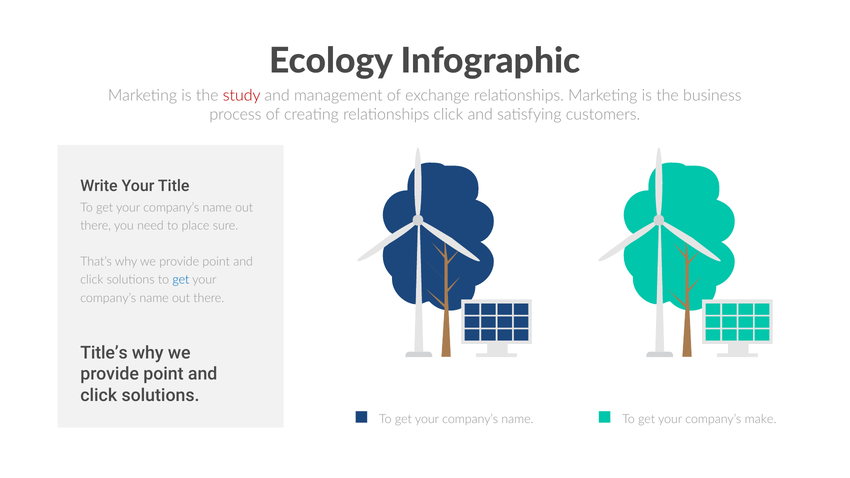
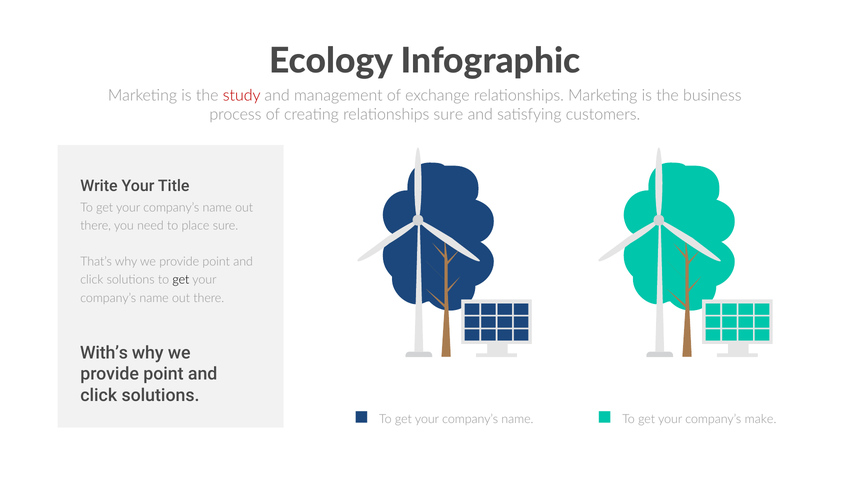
relationships click: click -> sure (448, 114)
get colour: blue -> black (181, 280)
Title’s: Title’s -> With’s (104, 353)
